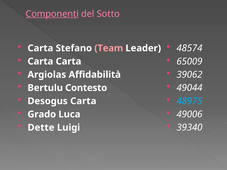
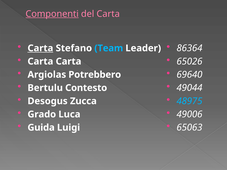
del Sotto: Sotto -> Carta (108, 14)
Carta underline: none -> present (40, 48)
Team colour: pink -> light blue (109, 48)
48574: 48574 -> 86364 (190, 48)
65009: 65009 -> 65026 (190, 61)
Affidabilità: Affidabilità -> Potrebbero (95, 75)
39062: 39062 -> 69640 (190, 75)
Desogus Carta: Carta -> Zucca (83, 101)
Dette: Dette -> Guida (41, 128)
39340: 39340 -> 65063 (190, 128)
